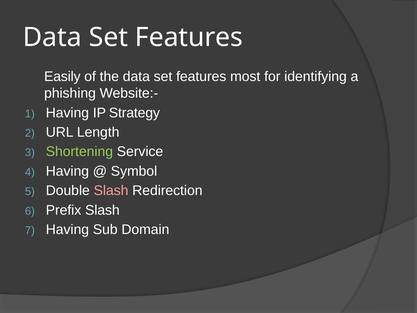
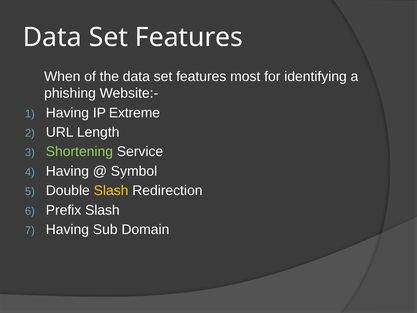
Easily: Easily -> When (62, 77)
Strategy: Strategy -> Extreme (134, 113)
Slash colour: pink -> yellow (111, 190)
